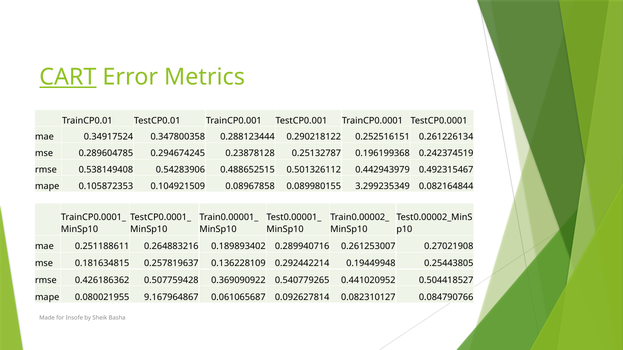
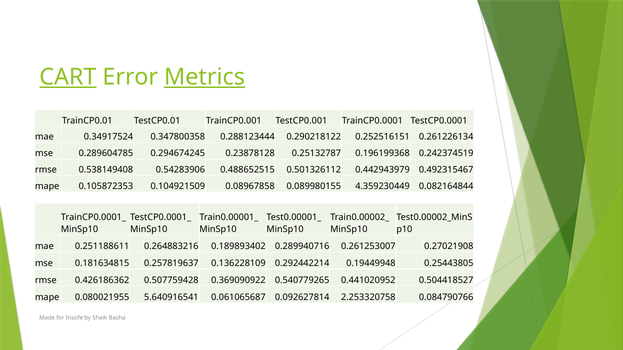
Metrics underline: none -> present (205, 77)
3.299235349: 3.299235349 -> 4.359230449 (383, 186)
9.167964867: 9.167964867 -> 5.640916541 (171, 298)
0.082310127: 0.082310127 -> 2.253320758 (368, 298)
